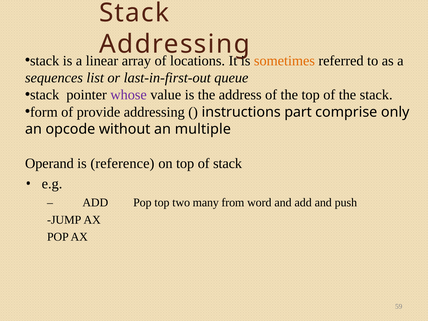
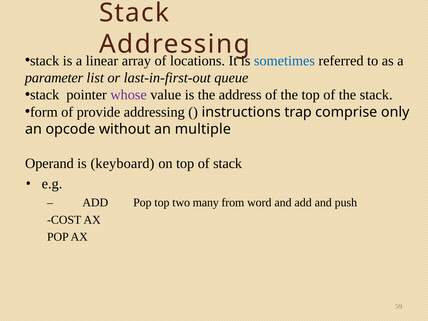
sometimes colour: orange -> blue (284, 61)
sequences: sequences -> parameter (54, 78)
part: part -> trap (298, 112)
reference: reference -> keyboard (122, 163)
JUMP: JUMP -> COST (64, 220)
